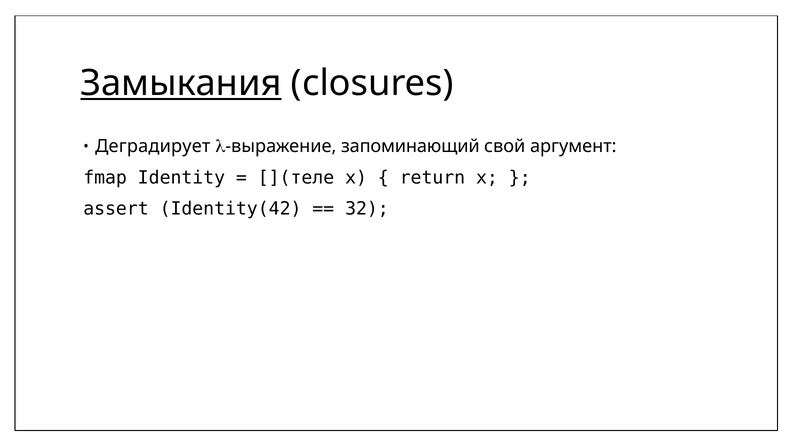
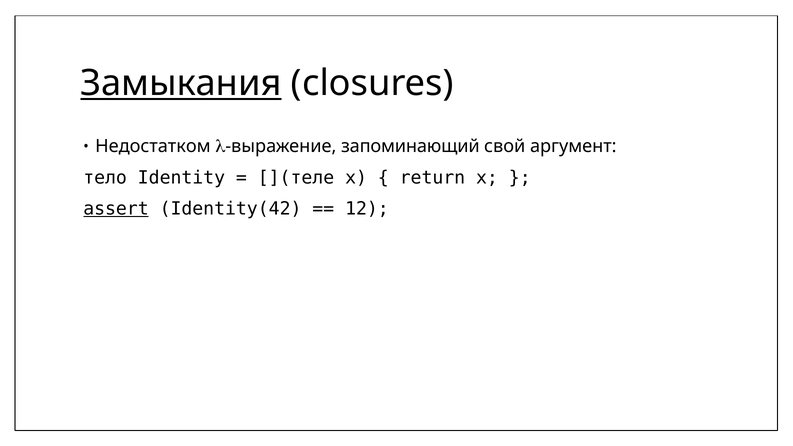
Деградирует: Деградирует -> Недостатком (153, 146)
fmap: fmap -> тело (105, 178)
assert underline: none -> present (116, 209)
32: 32 -> 12 (367, 209)
